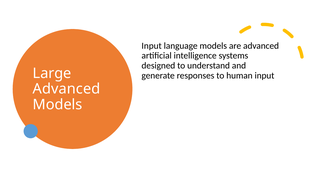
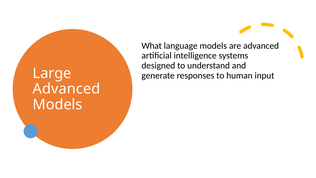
Input: Input -> What (152, 46)
